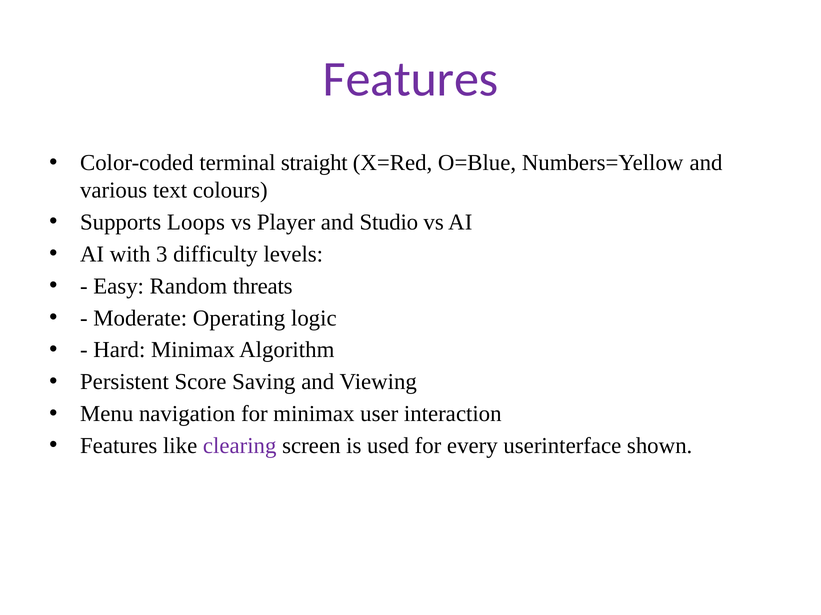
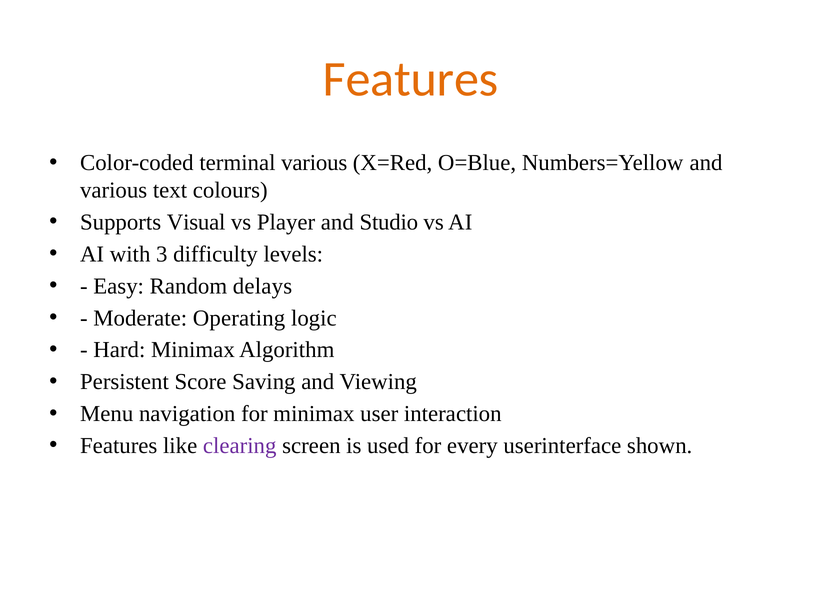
Features colour: purple -> orange (411, 79)
terminal straight: straight -> various (314, 163)
Loops: Loops -> Visual (196, 222)
threats: threats -> delays (262, 286)
